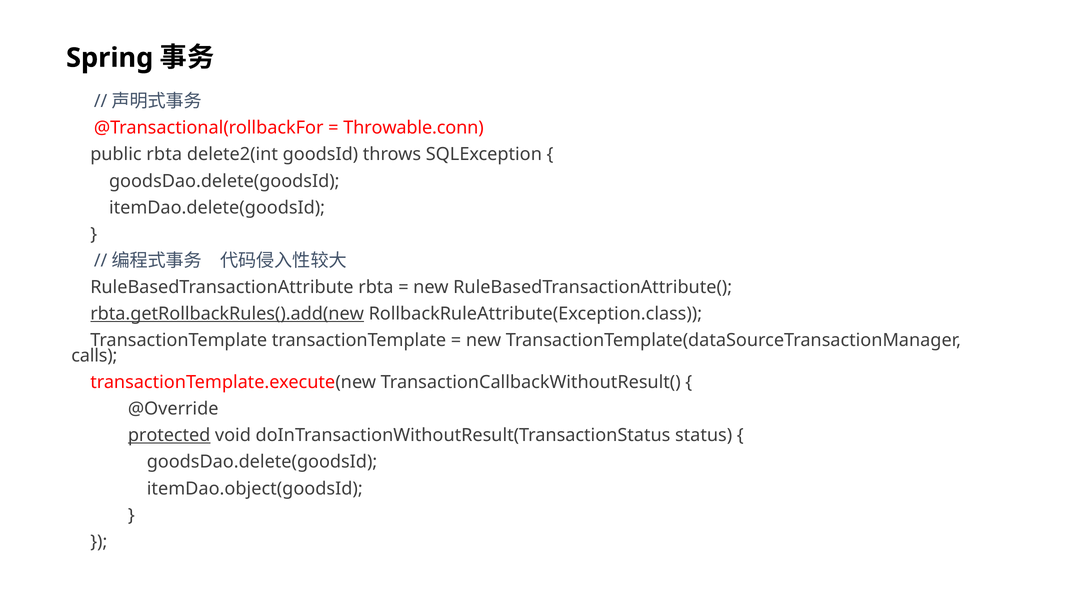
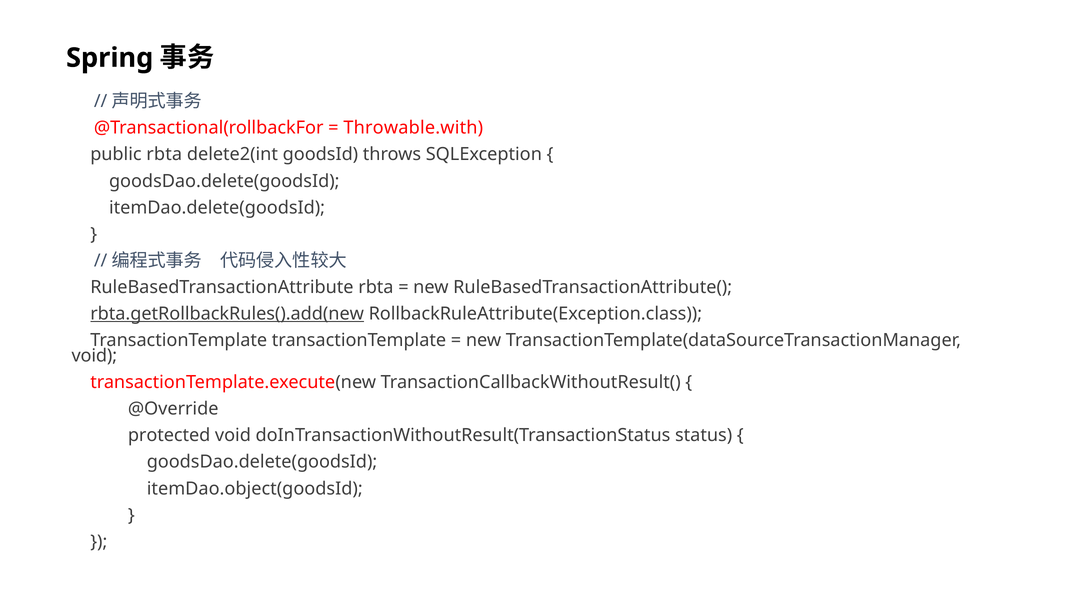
Throwable.conn: Throwable.conn -> Throwable.with (413, 128)
calls: calls -> void (94, 356)
protected underline: present -> none (169, 436)
